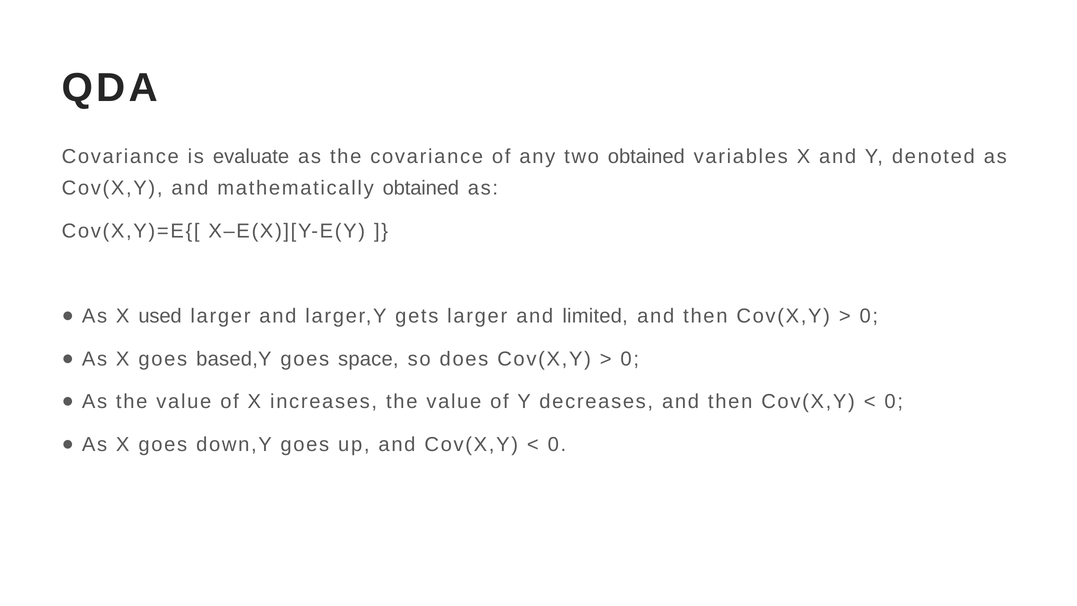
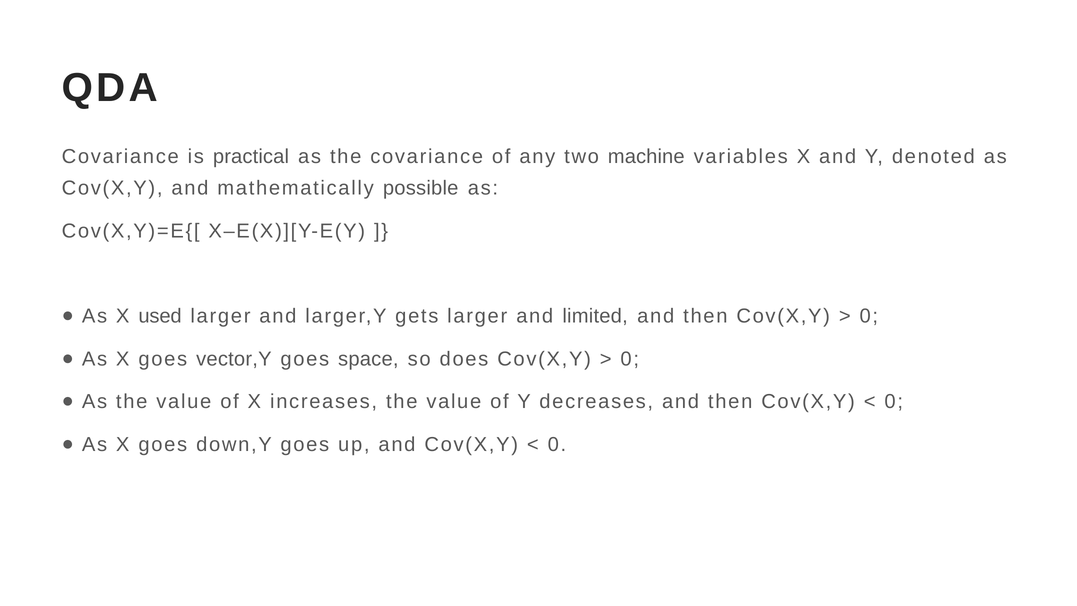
evaluate: evaluate -> practical (251, 157)
two obtained: obtained -> machine (646, 157)
mathematically obtained: obtained -> possible (421, 188)
based,Y: based,Y -> vector,Y (234, 359)
